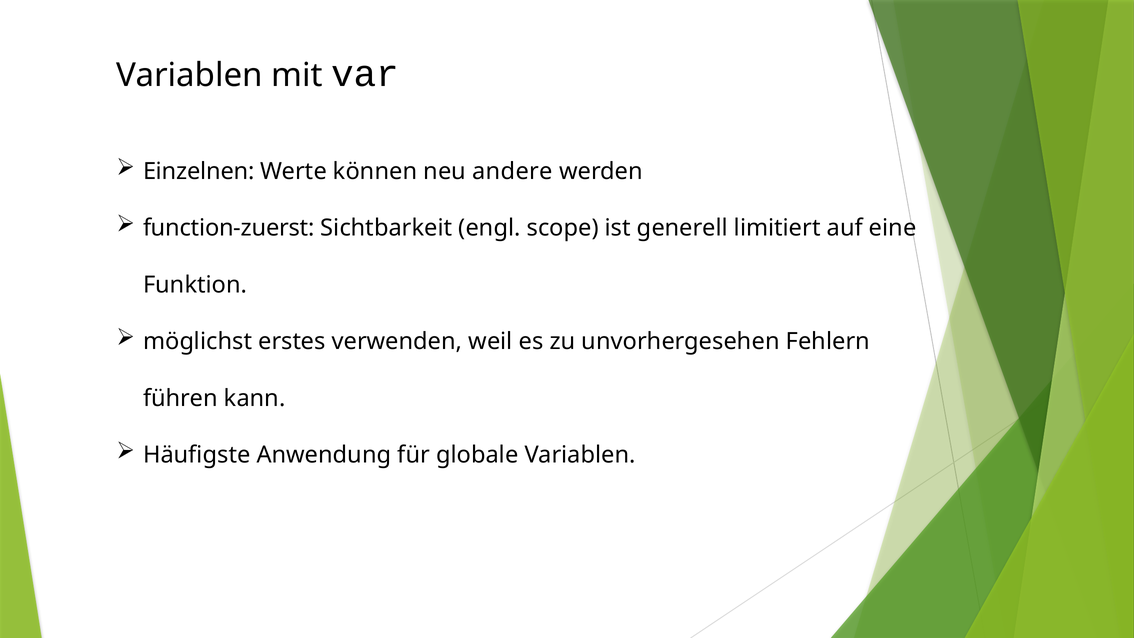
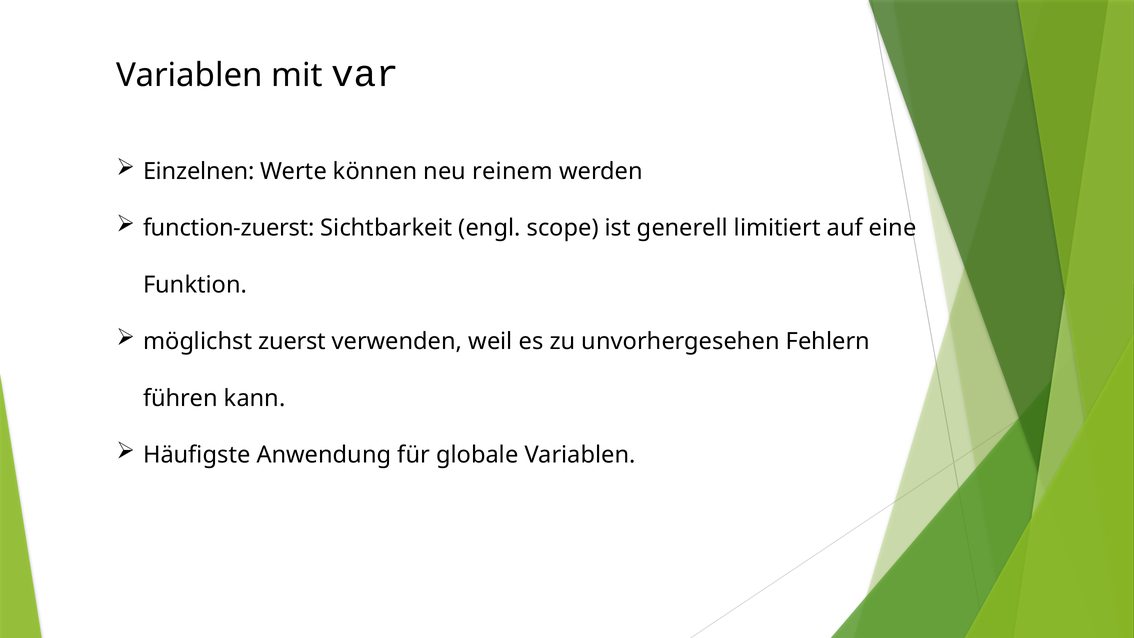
andere: andere -> reinem (512, 171)
erstes: erstes -> zuerst (292, 341)
